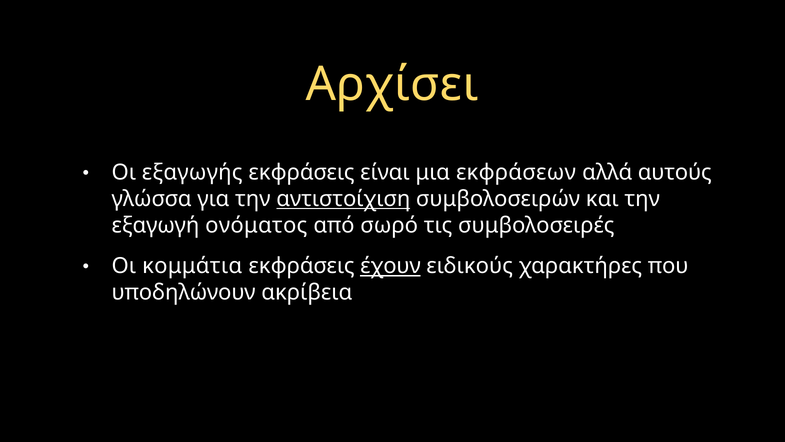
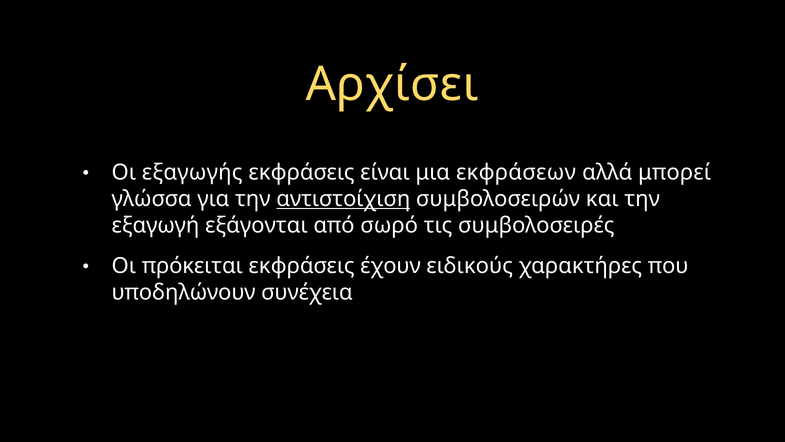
αυτούς: αυτούς -> μπορεί (675, 172)
ονόματος: ονόματος -> εξάγονται (256, 225)
κομμάτια: κομμάτια -> πρόκειται (192, 266)
έχουν underline: present -> none (391, 266)
ακρίβεια: ακρίβεια -> συνέχεια (307, 292)
